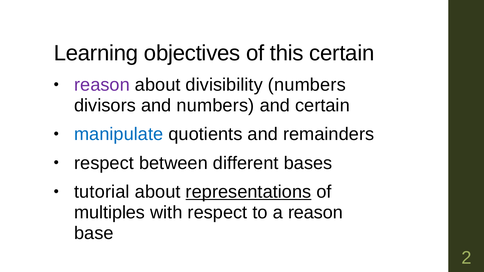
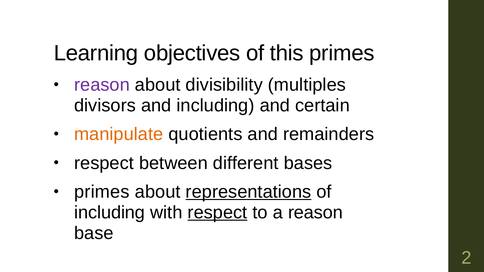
this certain: certain -> primes (342, 53)
divisibility numbers: numbers -> multiples (307, 85)
and numbers: numbers -> including (216, 106)
manipulate colour: blue -> orange (119, 134)
tutorial: tutorial -> primes (102, 192)
multiples: multiples -> including (110, 213)
respect underline: none -> present (217, 213)
